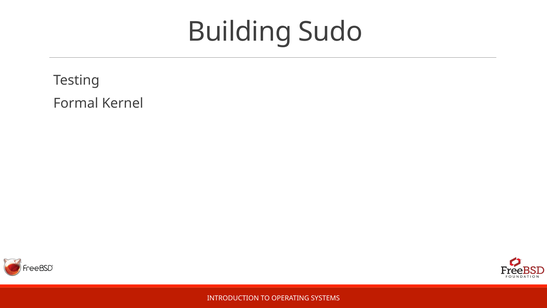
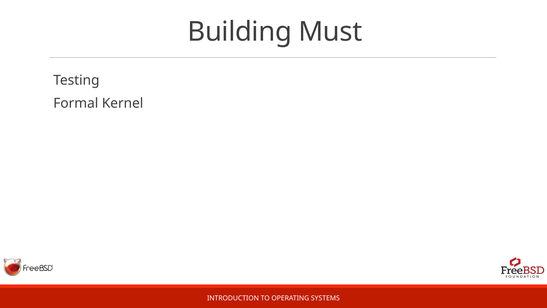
Sudo: Sudo -> Must (330, 32)
